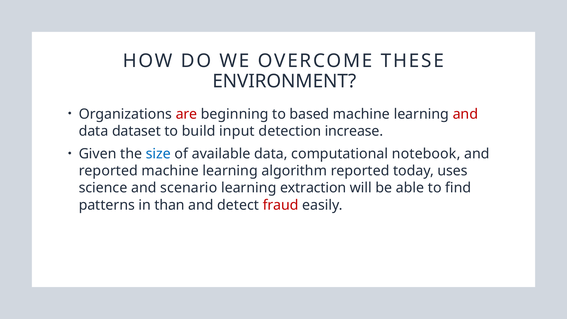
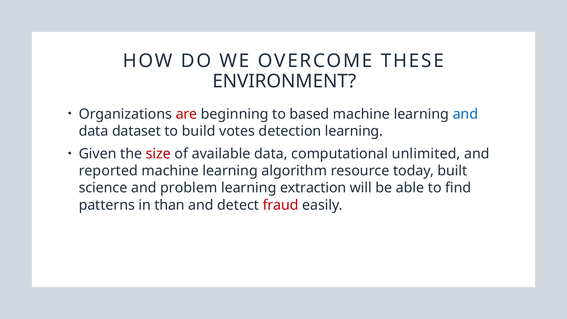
and colour: red -> blue (465, 114)
input: input -> votes (237, 131)
detection increase: increase -> learning (354, 131)
size colour: blue -> red (158, 154)
notebook: notebook -> unlimited (426, 154)
algorithm reported: reported -> resource (360, 171)
uses: uses -> built (452, 171)
scenario: scenario -> problem (189, 188)
